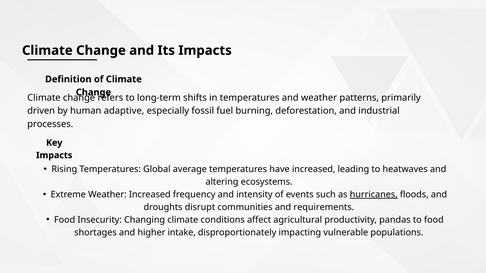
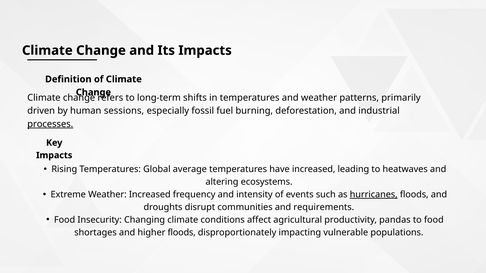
adaptive: adaptive -> sessions (124, 111)
processes underline: none -> present (50, 124)
higher intake: intake -> floods (182, 233)
